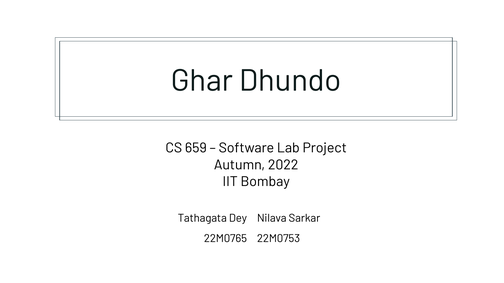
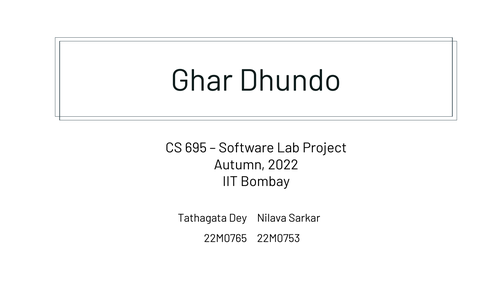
659: 659 -> 695 (196, 148)
